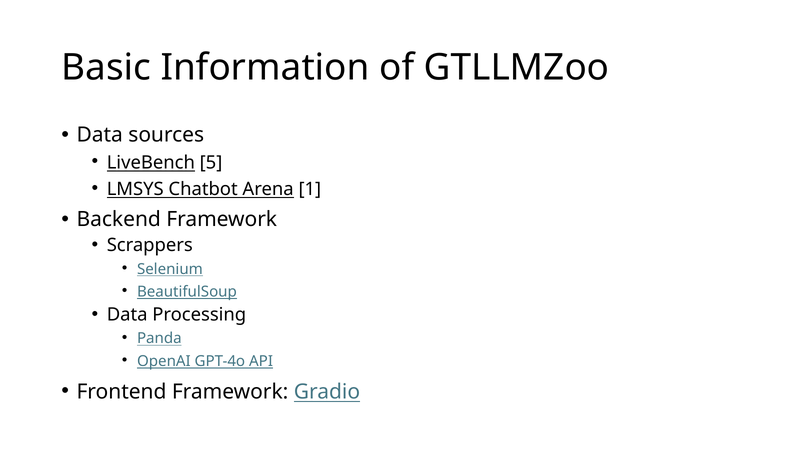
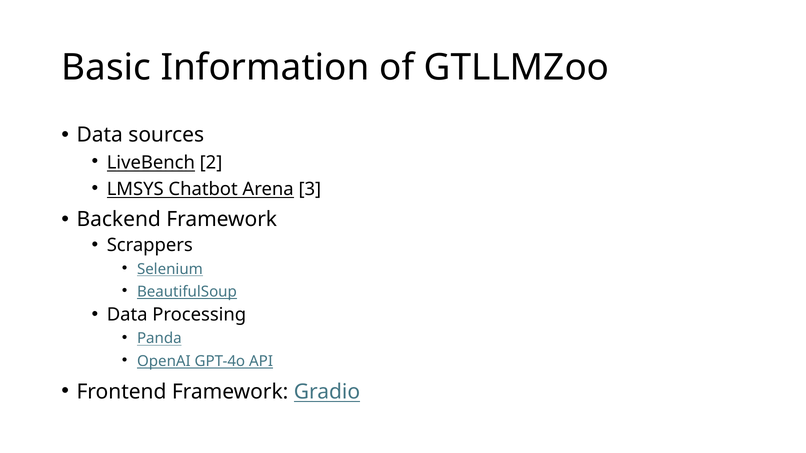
5: 5 -> 2 (211, 163)
1: 1 -> 3 (310, 189)
